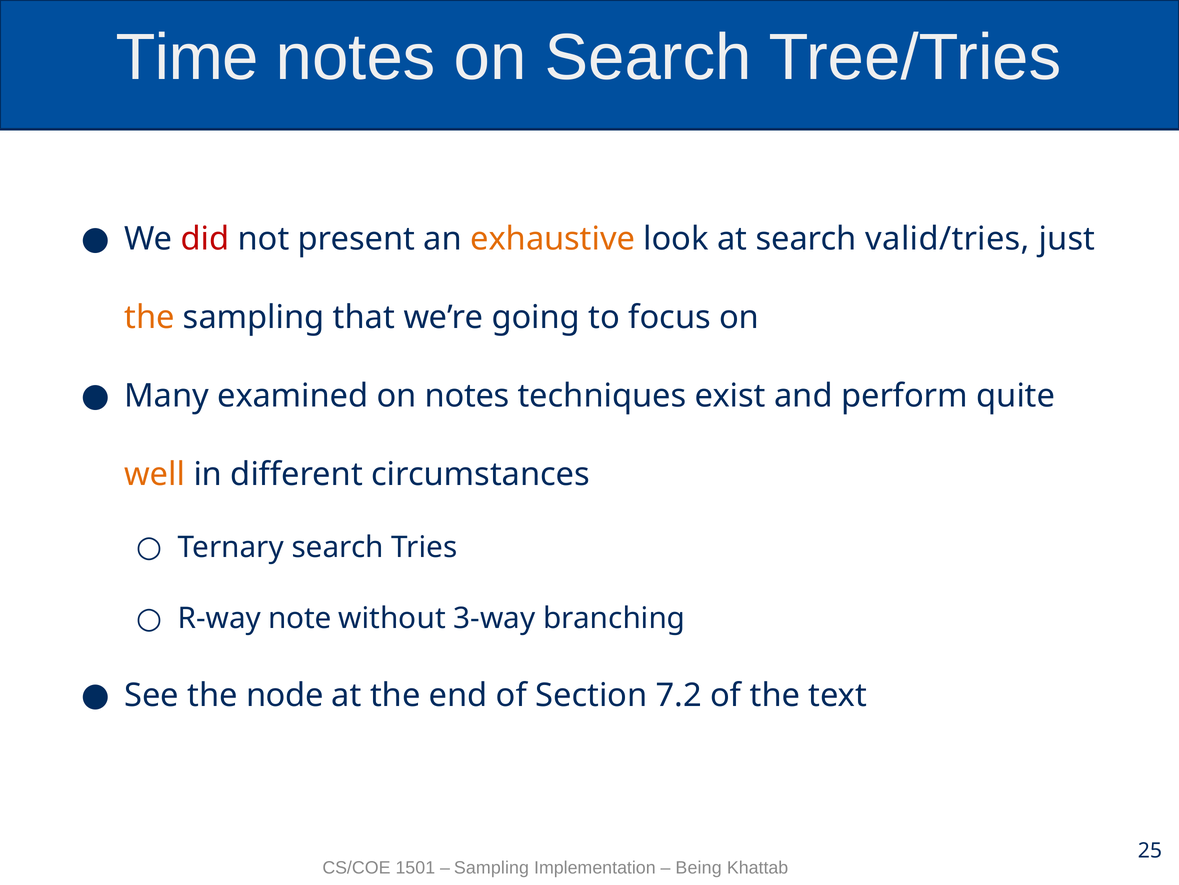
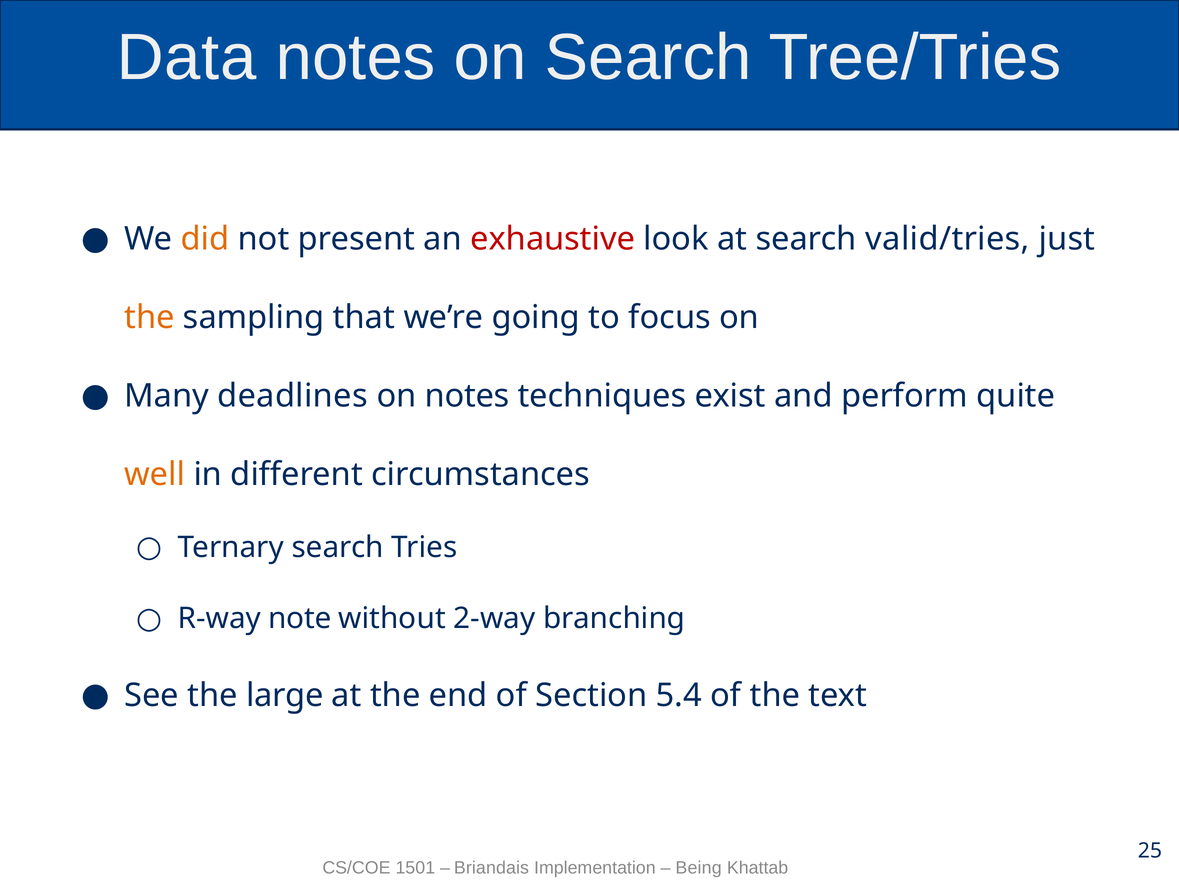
Time: Time -> Data (187, 58)
did colour: red -> orange (205, 239)
exhaustive colour: orange -> red (553, 239)
examined: examined -> deadlines (293, 396)
3-way: 3-way -> 2-way (494, 618)
node: node -> large (285, 695)
7.2: 7.2 -> 5.4 (679, 695)
Sampling: Sampling -> Briandais (491, 868)
